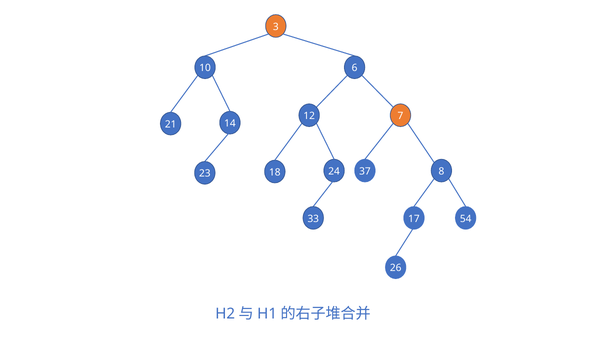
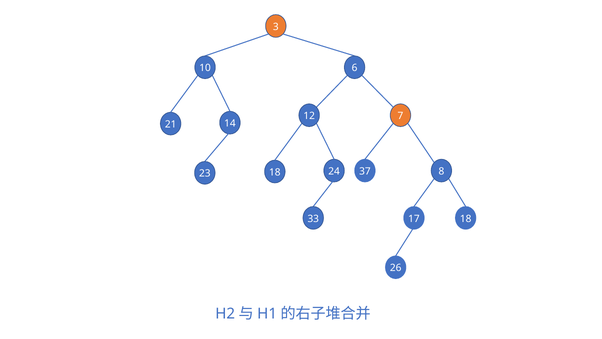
33 54: 54 -> 18 (466, 218)
